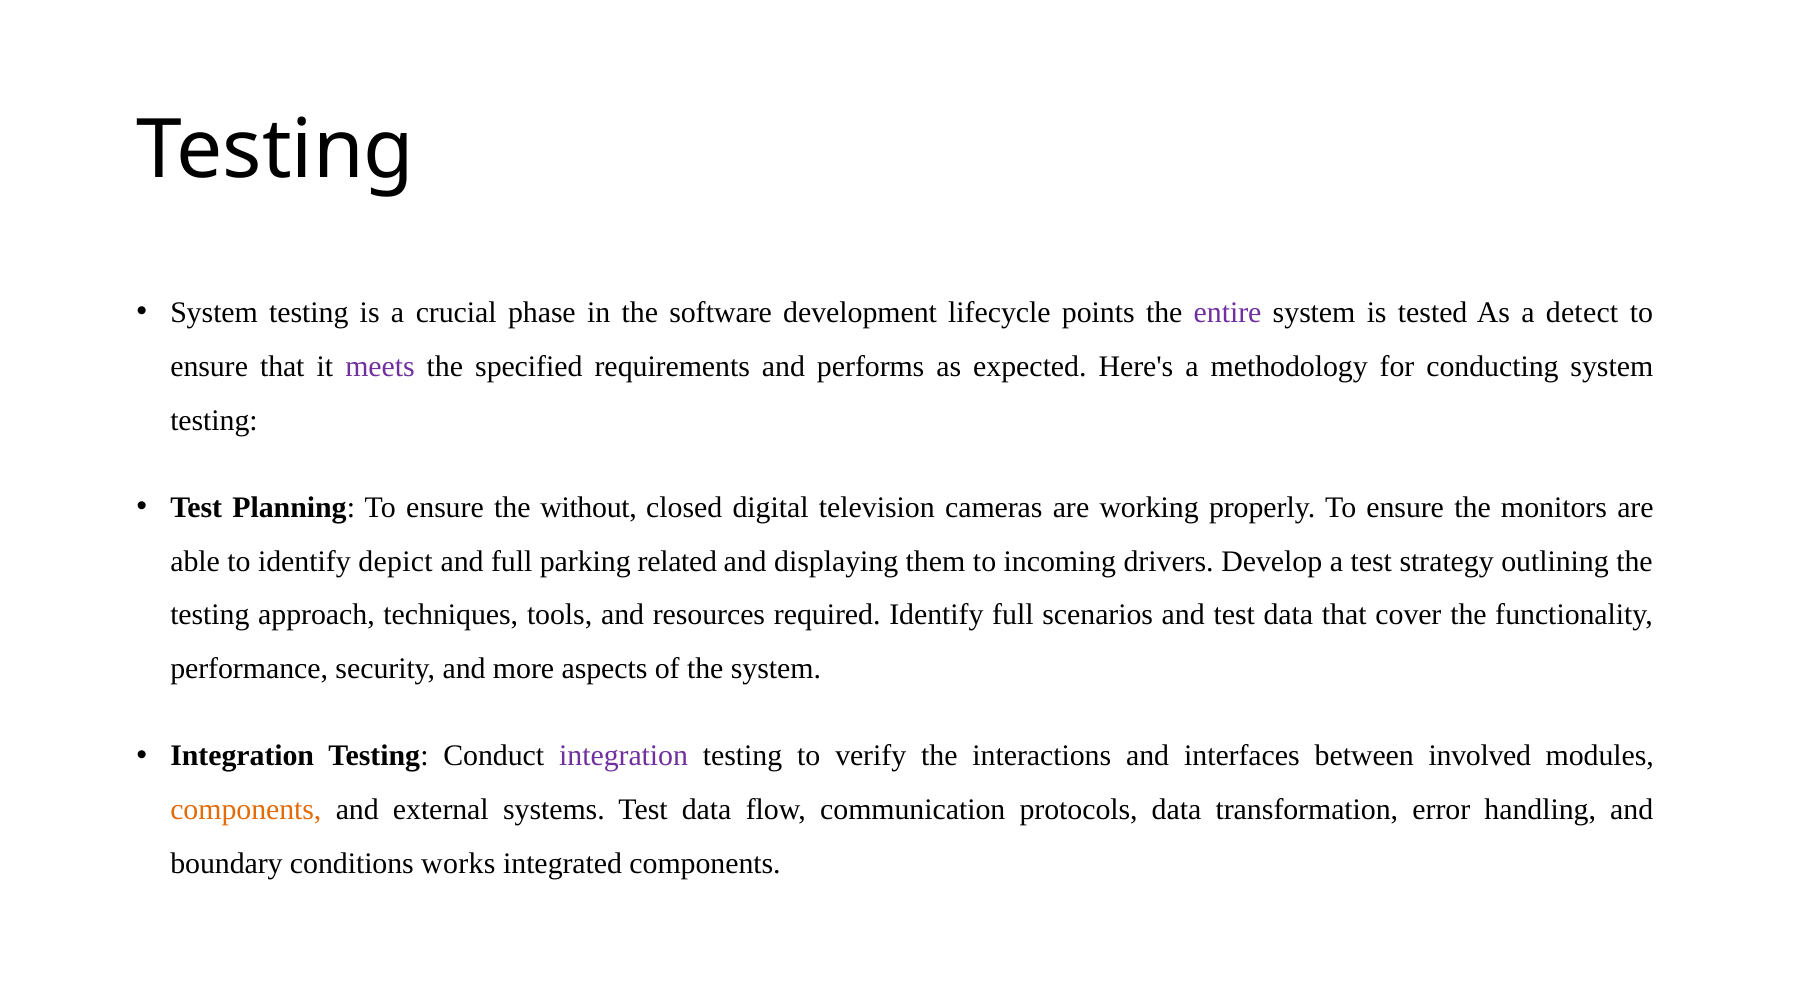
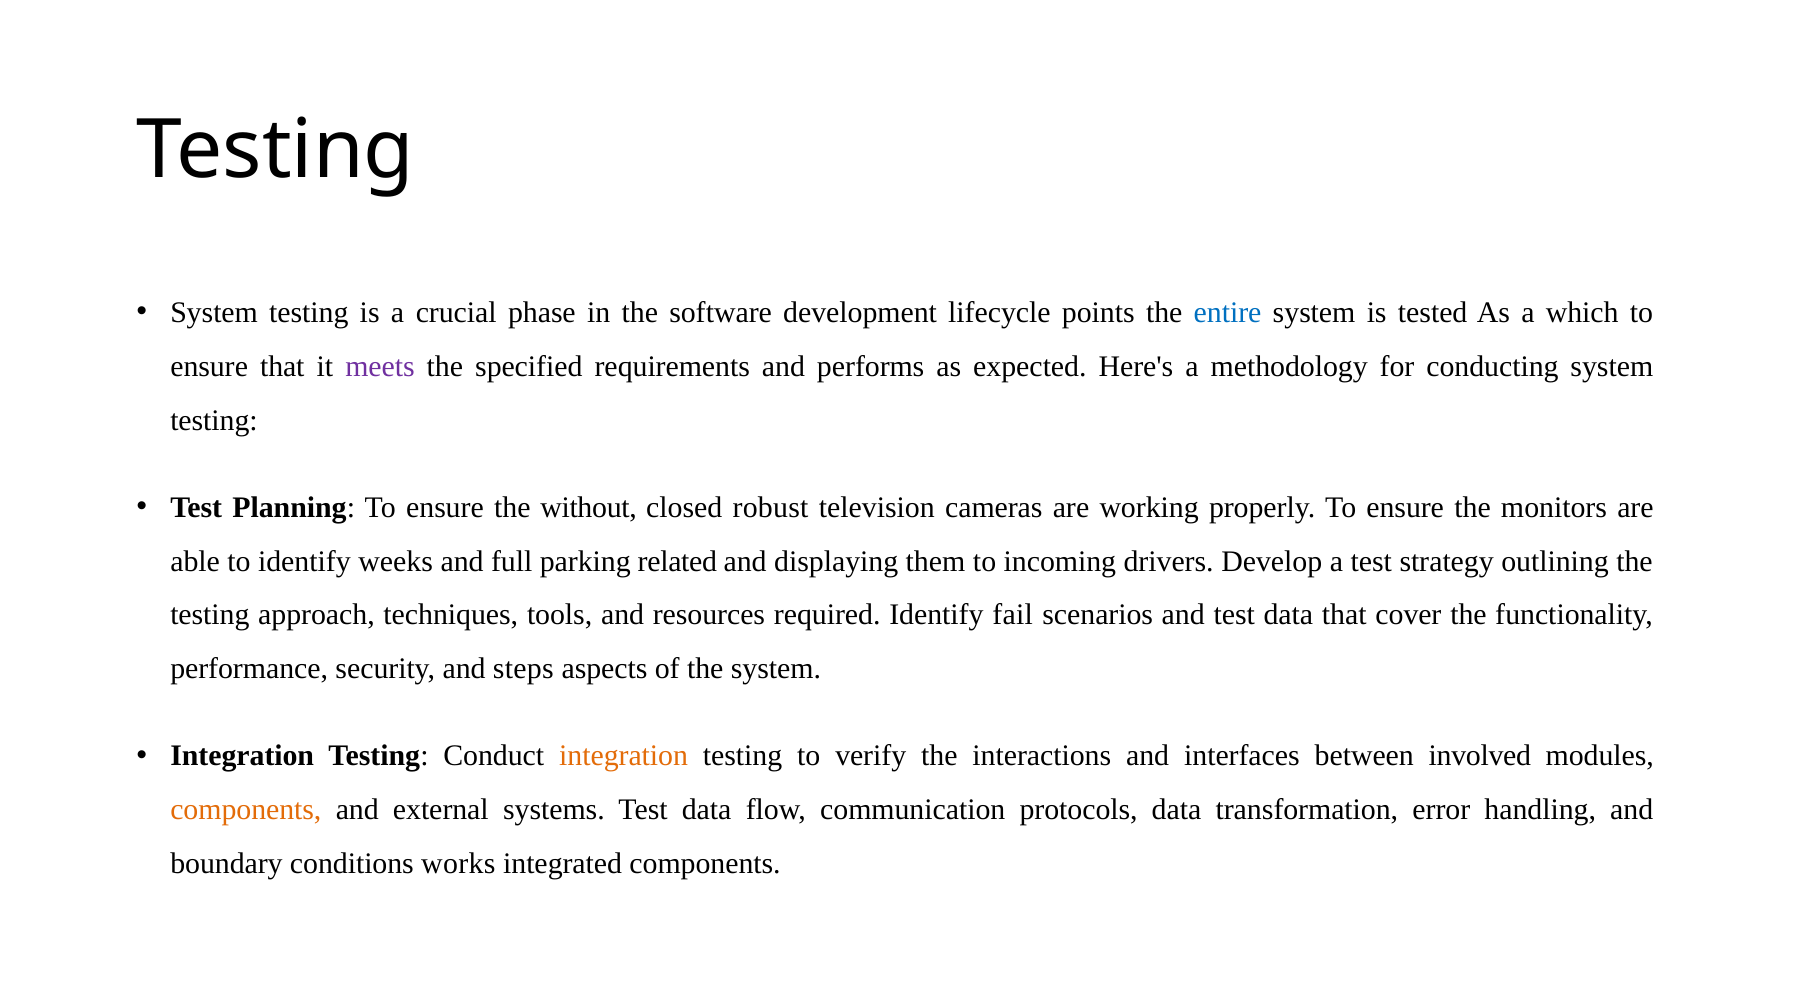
entire colour: purple -> blue (1228, 313)
detect: detect -> which (1582, 313)
digital: digital -> robust (770, 508)
depict: depict -> weeks (396, 562)
Identify full: full -> fail (1013, 615)
more: more -> steps (523, 669)
integration colour: purple -> orange (624, 756)
